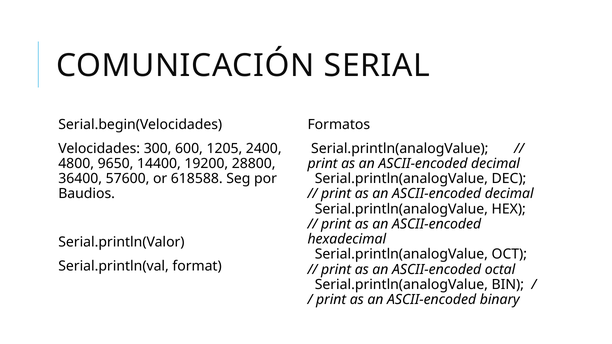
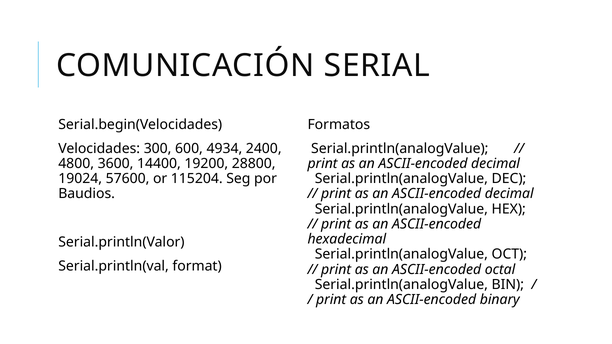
1205: 1205 -> 4934 (224, 149)
9650: 9650 -> 3600 (116, 164)
36400: 36400 -> 19024 (80, 179)
618588: 618588 -> 115204 (197, 179)
